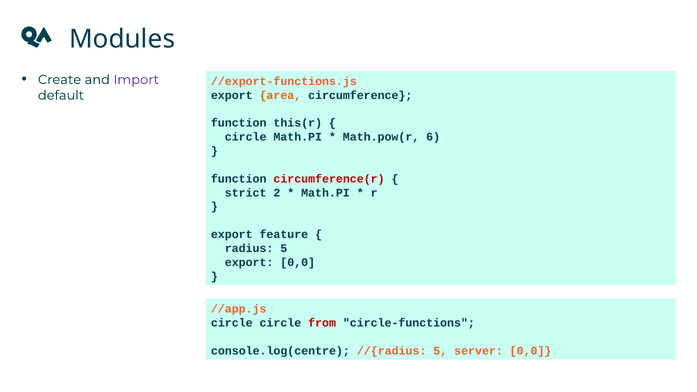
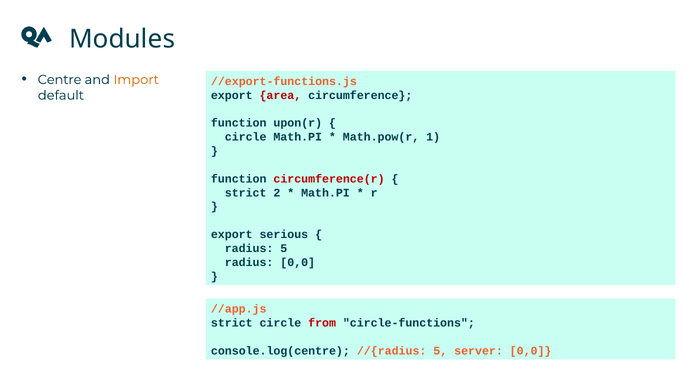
Create: Create -> Centre (60, 80)
Import colour: purple -> orange (136, 80)
area colour: orange -> red (280, 95)
this(r: this(r -> upon(r (298, 123)
6: 6 -> 1 (433, 137)
feature: feature -> serious (284, 235)
export: export -> radius (249, 262)
circle: circle -> strict (232, 323)
